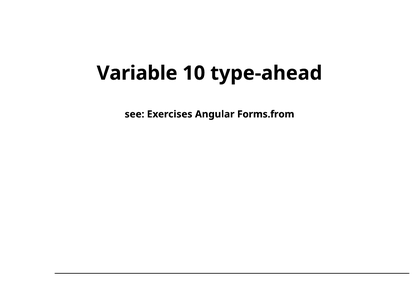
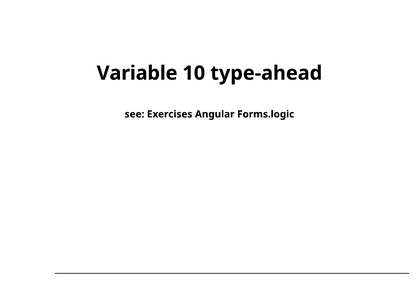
Forms.from: Forms.from -> Forms.logic (266, 114)
